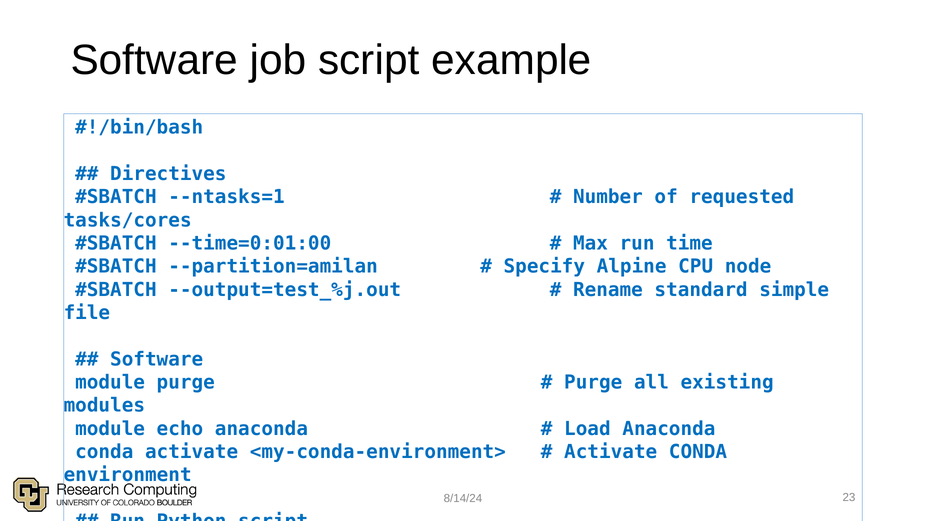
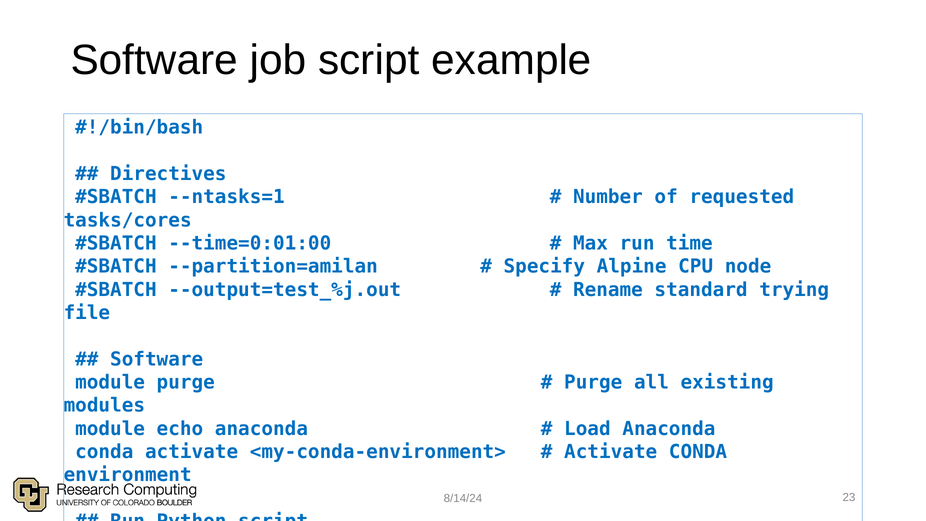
simple: simple -> trying (794, 290)
